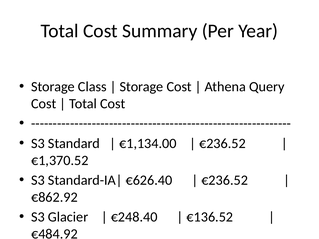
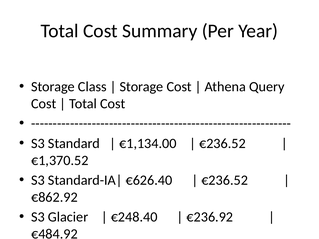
€136.52: €136.52 -> €236.92 (210, 217)
